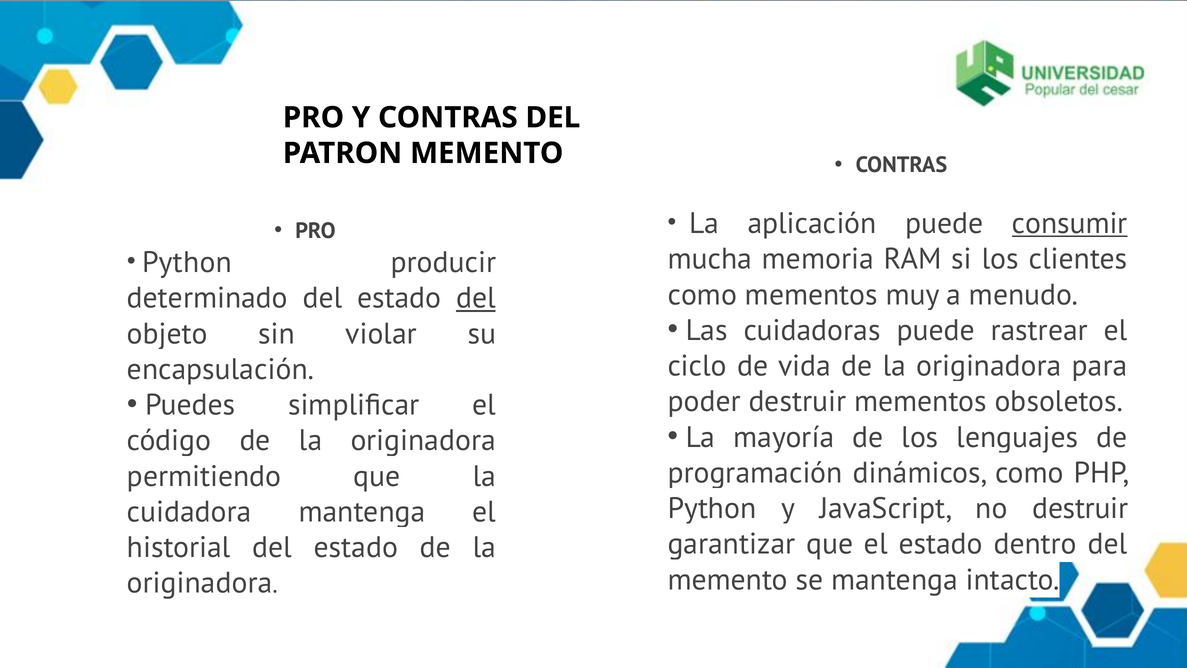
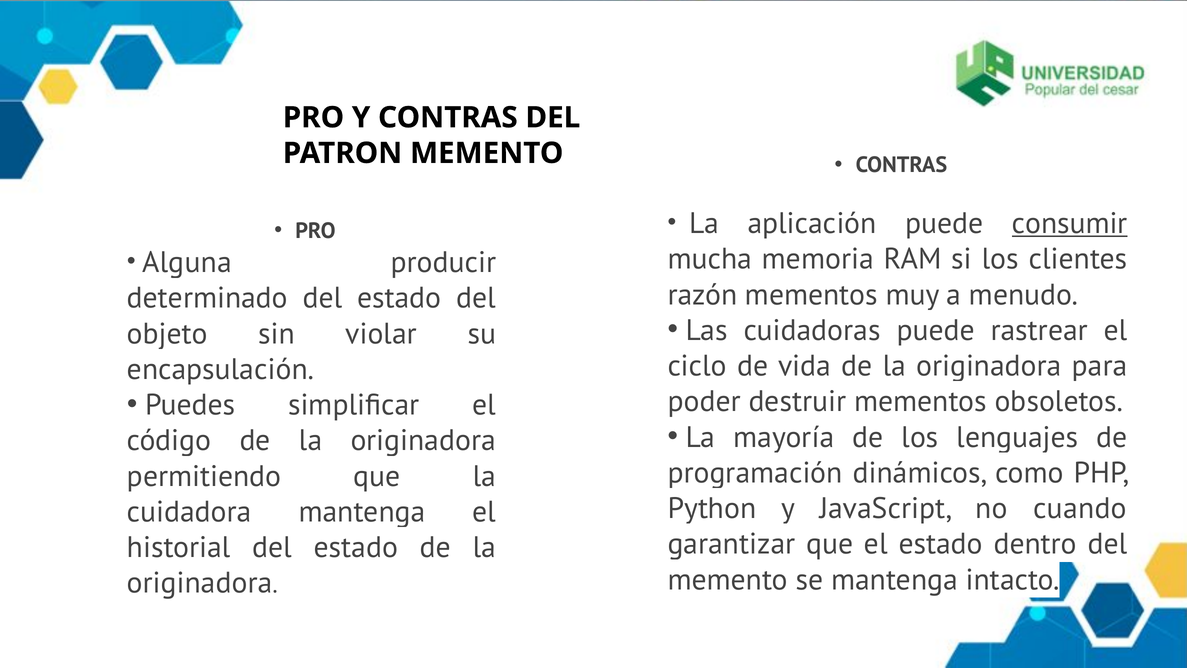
Python: Python -> Alguna (187, 262)
como: como -> razón (702, 295)
del underline: present -> none (476, 298)
no destruir: destruir -> cuando (1080, 508)
